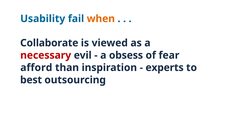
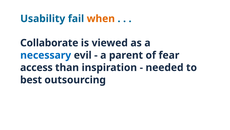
necessary colour: red -> blue (46, 55)
obsess: obsess -> parent (126, 55)
afford: afford -> access (36, 67)
experts: experts -> needed (165, 67)
